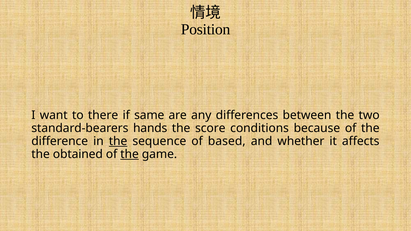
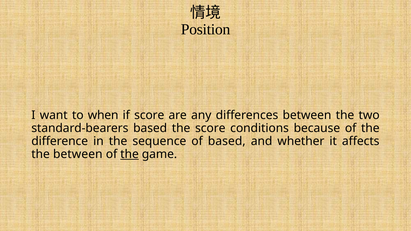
there: there -> when (103, 115)
if same: same -> score (149, 115)
standard-bearers hands: hands -> based (150, 128)
the underline: present -> none (118, 141)
the obtained: obtained -> between (78, 154)
